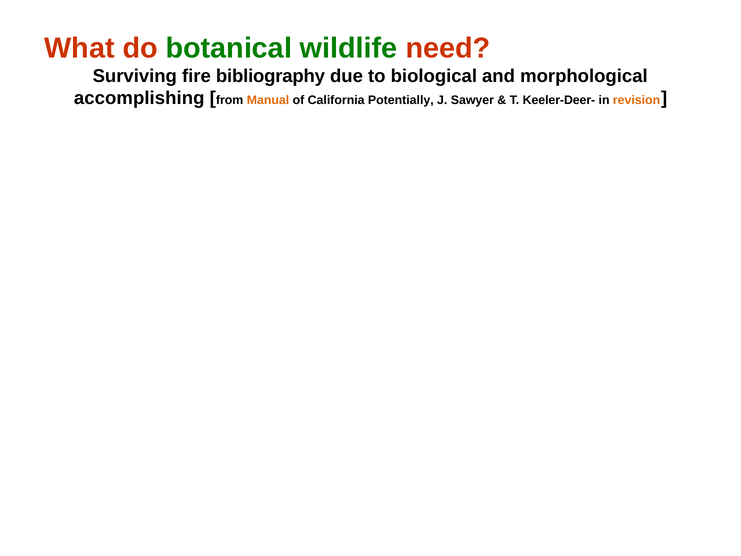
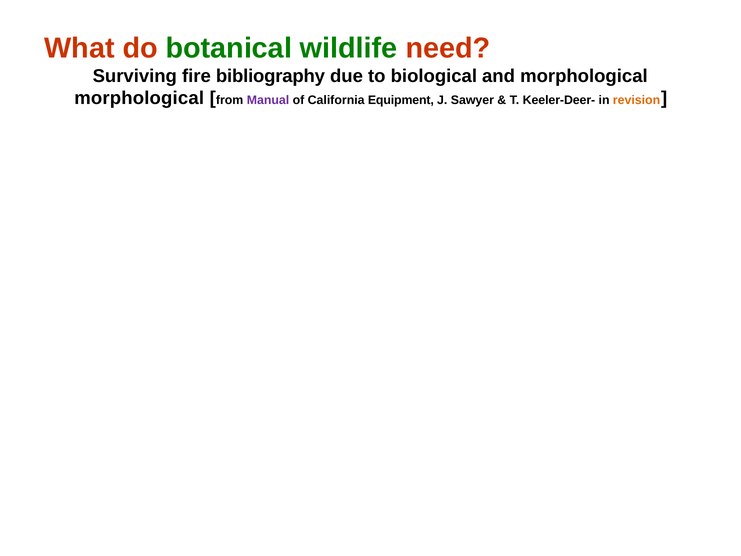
accomplishing: accomplishing -> morphological (139, 98)
Manual colour: orange -> purple (268, 100)
Potentially: Potentially -> Equipment (401, 100)
